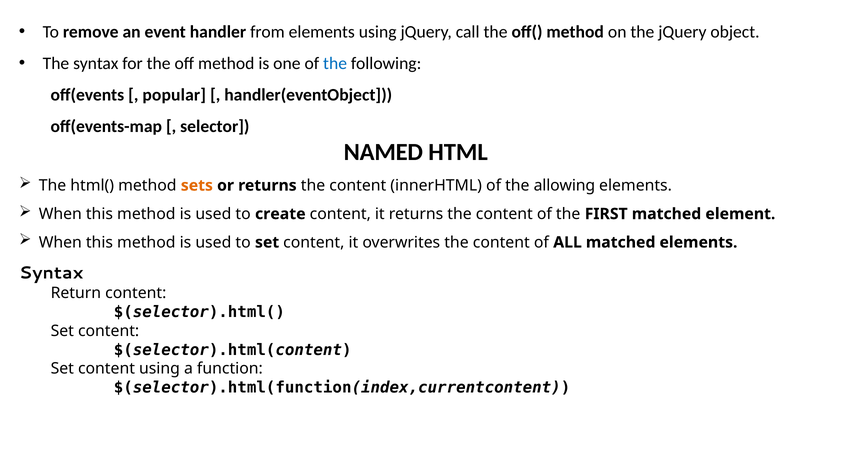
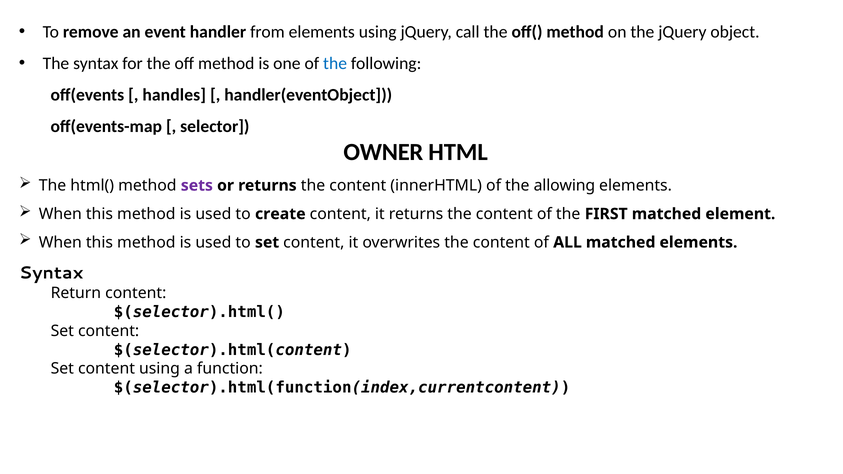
popular: popular -> handles (174, 95)
NAMED: NAMED -> OWNER (383, 152)
sets colour: orange -> purple (197, 186)
